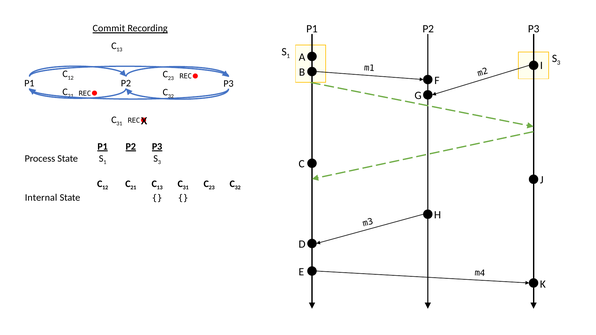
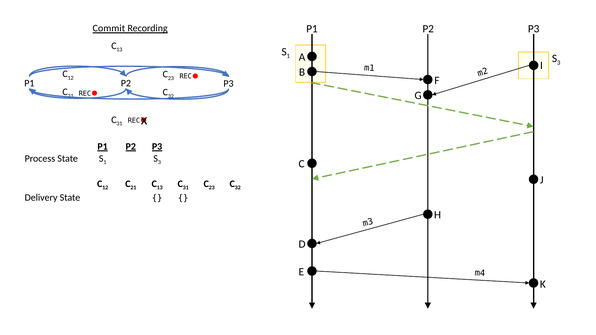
Internal: Internal -> Delivery (41, 198)
